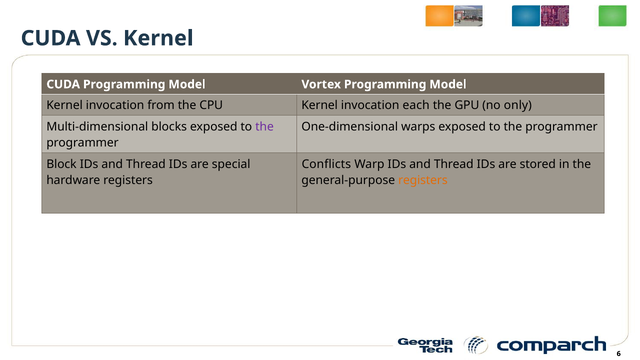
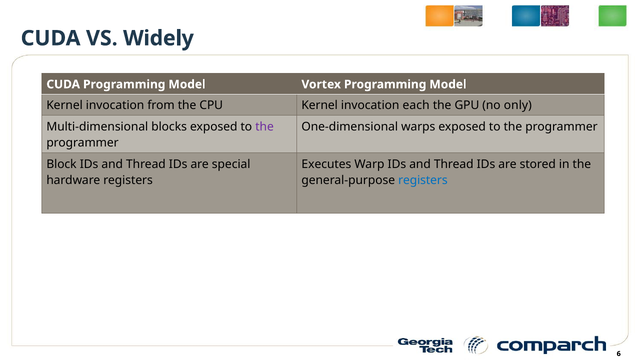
VS Kernel: Kernel -> Widely (158, 38)
Conflicts: Conflicts -> Executes (326, 164)
registers colour: orange -> blue (423, 180)
